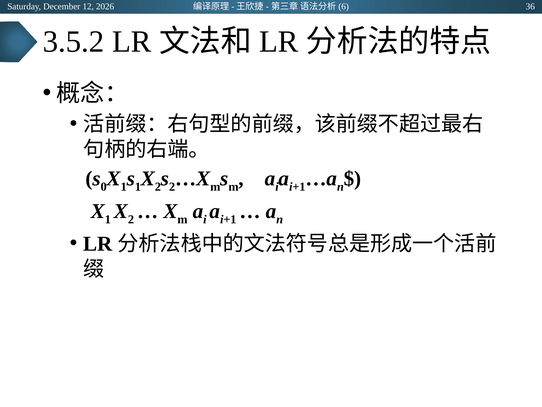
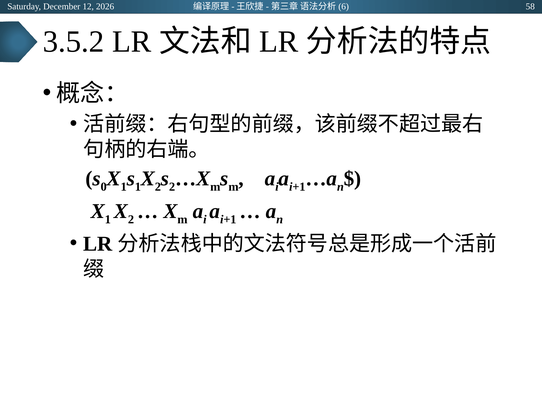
36: 36 -> 58 (530, 7)
